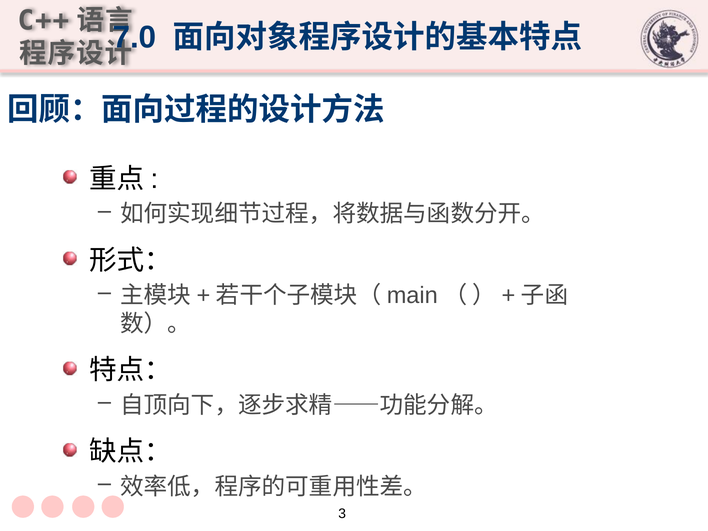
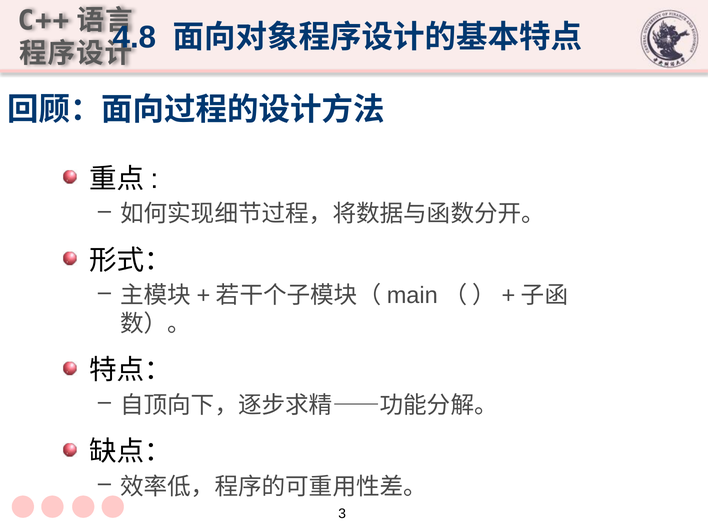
7.0: 7.0 -> 4.8 (135, 38)
